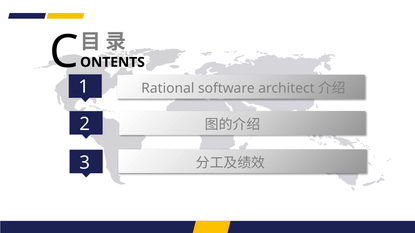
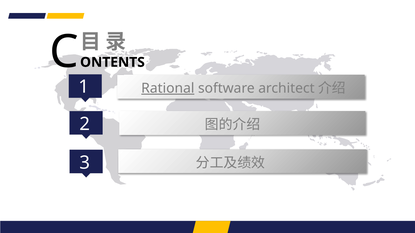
Rational underline: none -> present (168, 88)
